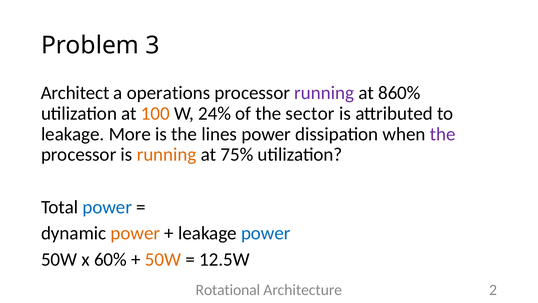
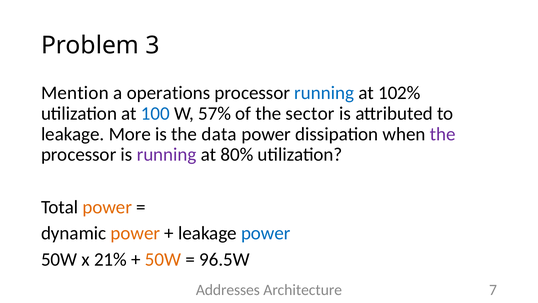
Architect: Architect -> Mention (75, 93)
running colour: purple -> blue (324, 93)
860%: 860% -> 102% (399, 93)
100 colour: orange -> blue (155, 113)
24%: 24% -> 57% (215, 113)
lines: lines -> data (219, 134)
running colour: orange -> purple (167, 154)
75%: 75% -> 80% (237, 154)
power colour: blue -> orange (107, 207)
60%: 60% -> 21% (110, 259)
12.5W: 12.5W -> 96.5W (224, 259)
Rotational: Rotational -> Addresses (228, 289)
2: 2 -> 7 (493, 289)
